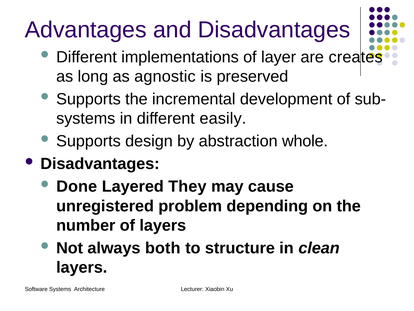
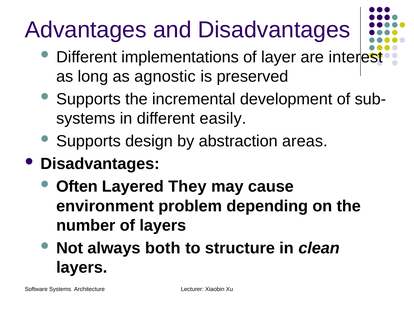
creates: creates -> interest (356, 57)
whole: whole -> areas (305, 141)
Done: Done -> Often (77, 186)
unregistered: unregistered -> environment (105, 206)
